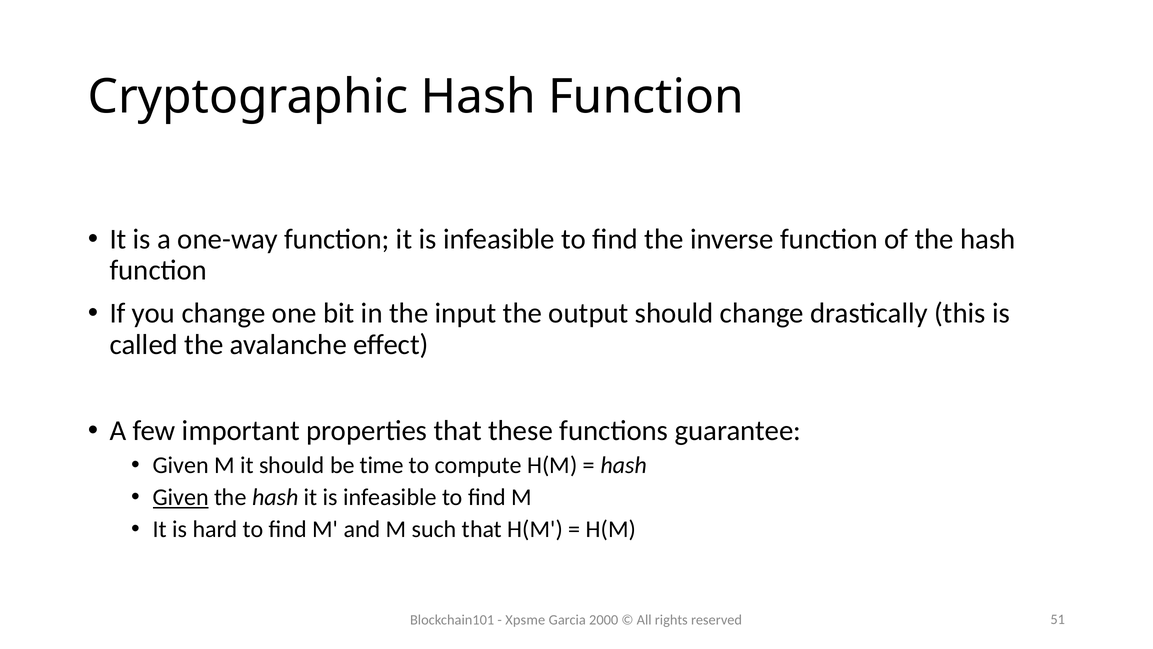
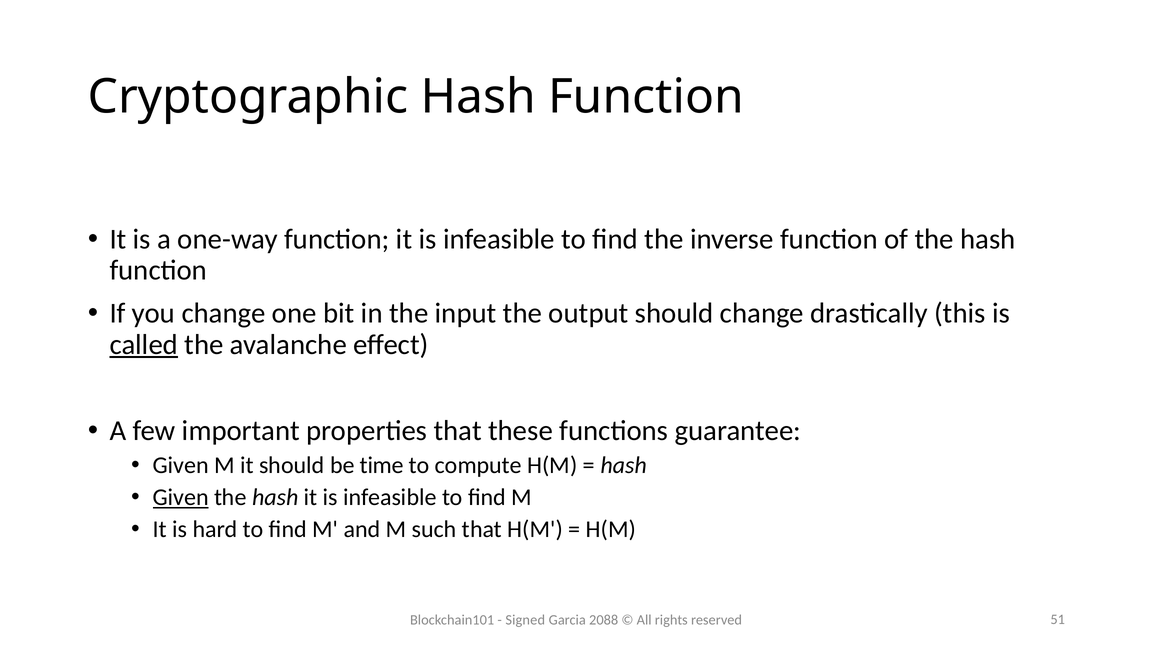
called underline: none -> present (144, 344)
Xpsme: Xpsme -> Signed (525, 619)
2000: 2000 -> 2088 (604, 619)
